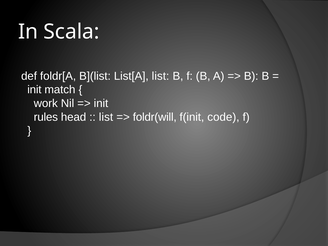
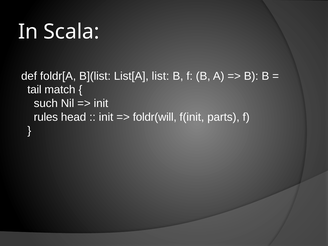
init: init -> tail (34, 90)
work: work -> such (46, 103)
list: list -> init (106, 117)
code: code -> parts (223, 117)
